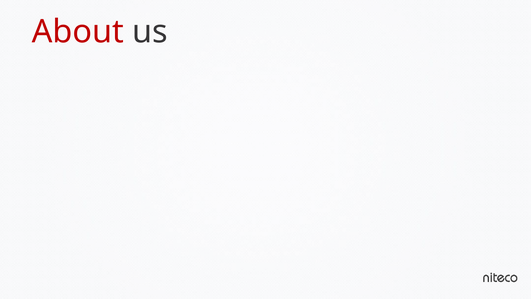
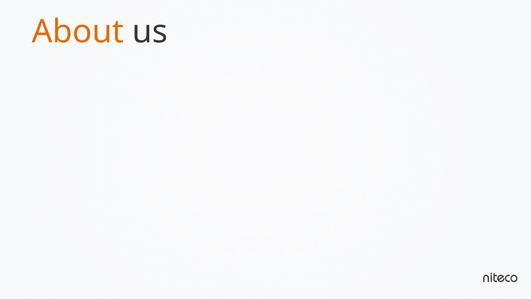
About colour: red -> orange (78, 32)
